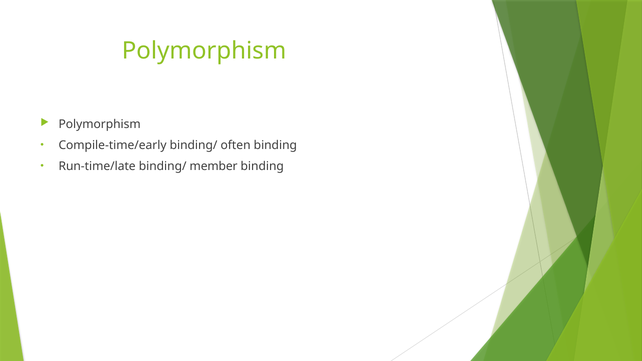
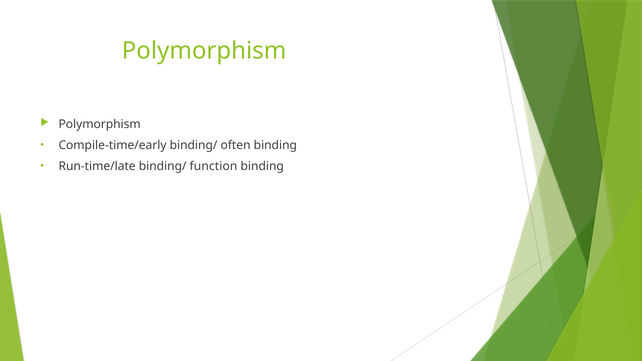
member: member -> function (213, 167)
